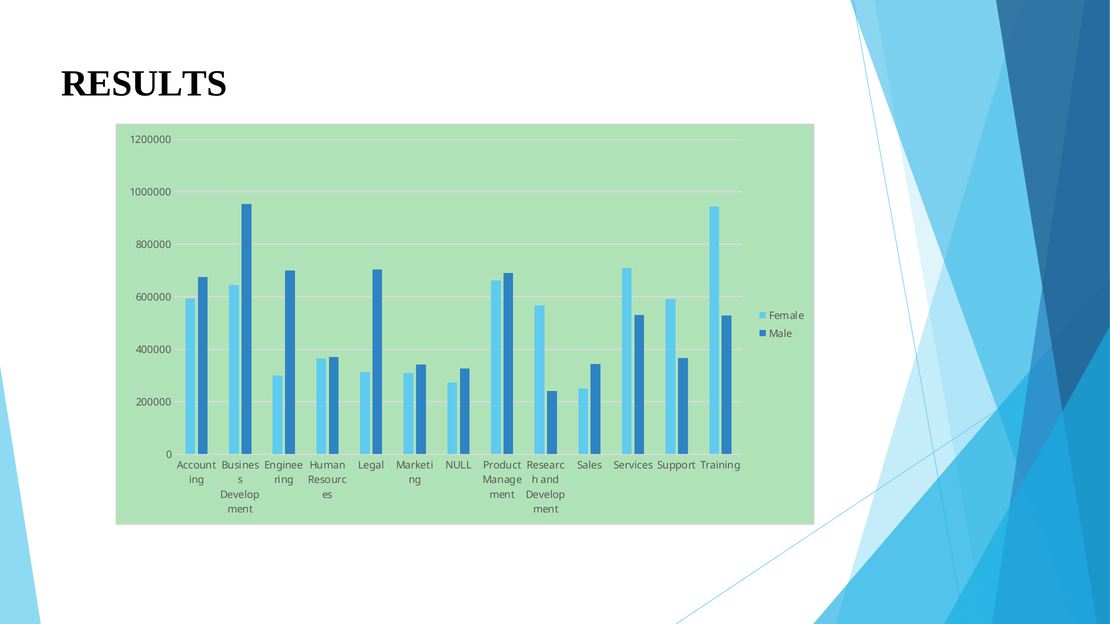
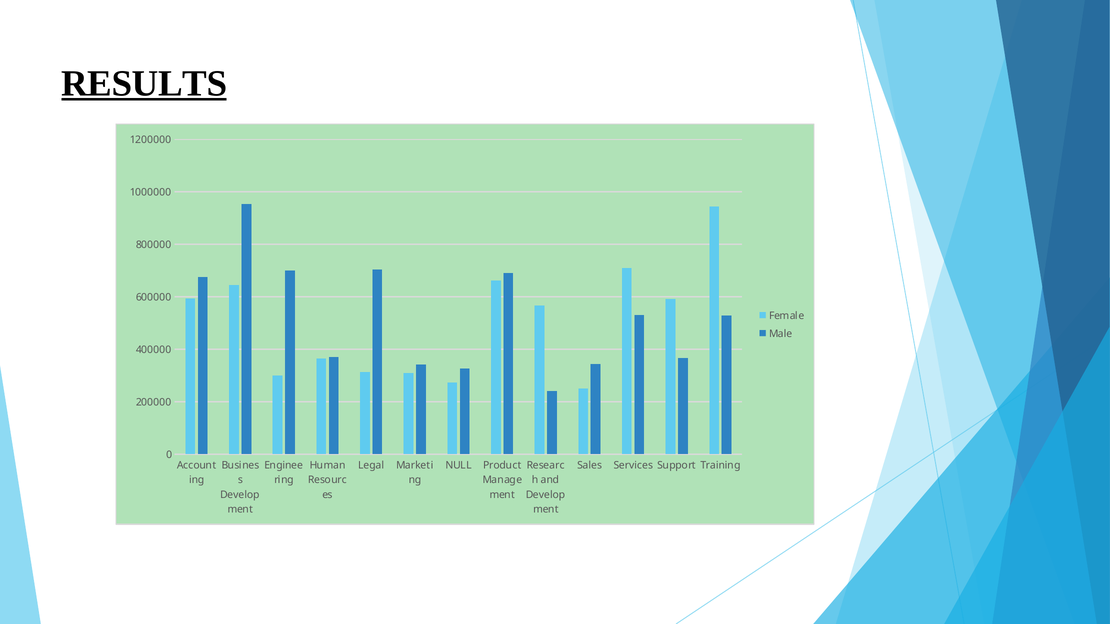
RESULTS underline: none -> present (144, 83)
